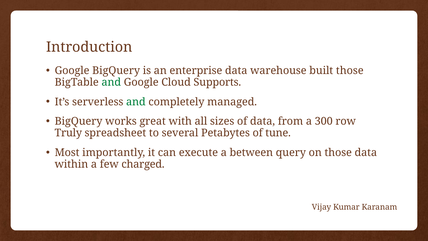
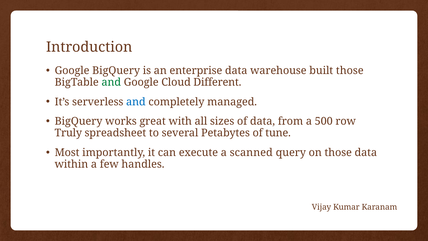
Supports: Supports -> Different (217, 82)
and colour: green -> blue (136, 102)
300: 300 -> 500 (324, 121)
between: between -> scanned (251, 152)
charged: charged -> handles (143, 164)
